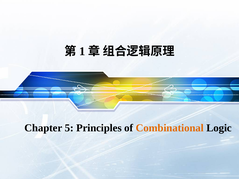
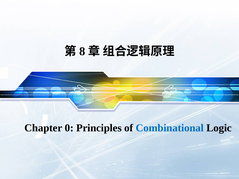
1: 1 -> 8 (82, 51)
5: 5 -> 0 (69, 128)
Combinational colour: orange -> blue (170, 128)
